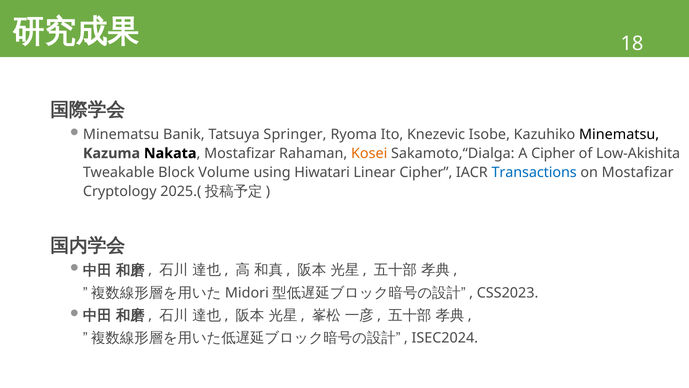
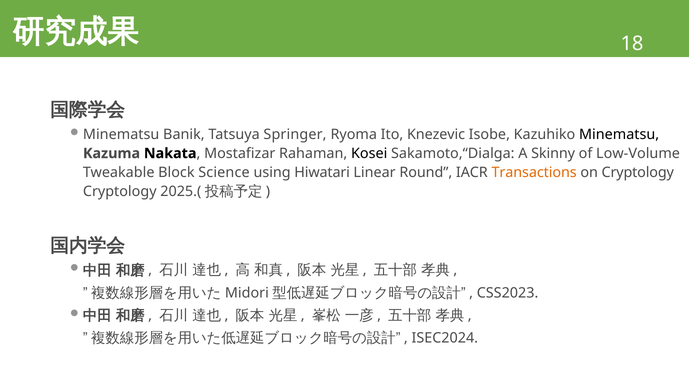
Kosei colour: orange -> black (369, 153)
A Cipher: Cipher -> Skinny (553, 153)
Low-Akishita: Low-Akishita -> Low-Volume (638, 153)
Volume: Volume -> Science (224, 172)
Linear Cipher: Cipher -> Round (426, 172)
Transactions colour: blue -> orange (534, 172)
on Mostafizar: Mostafizar -> Cryptology (638, 172)
